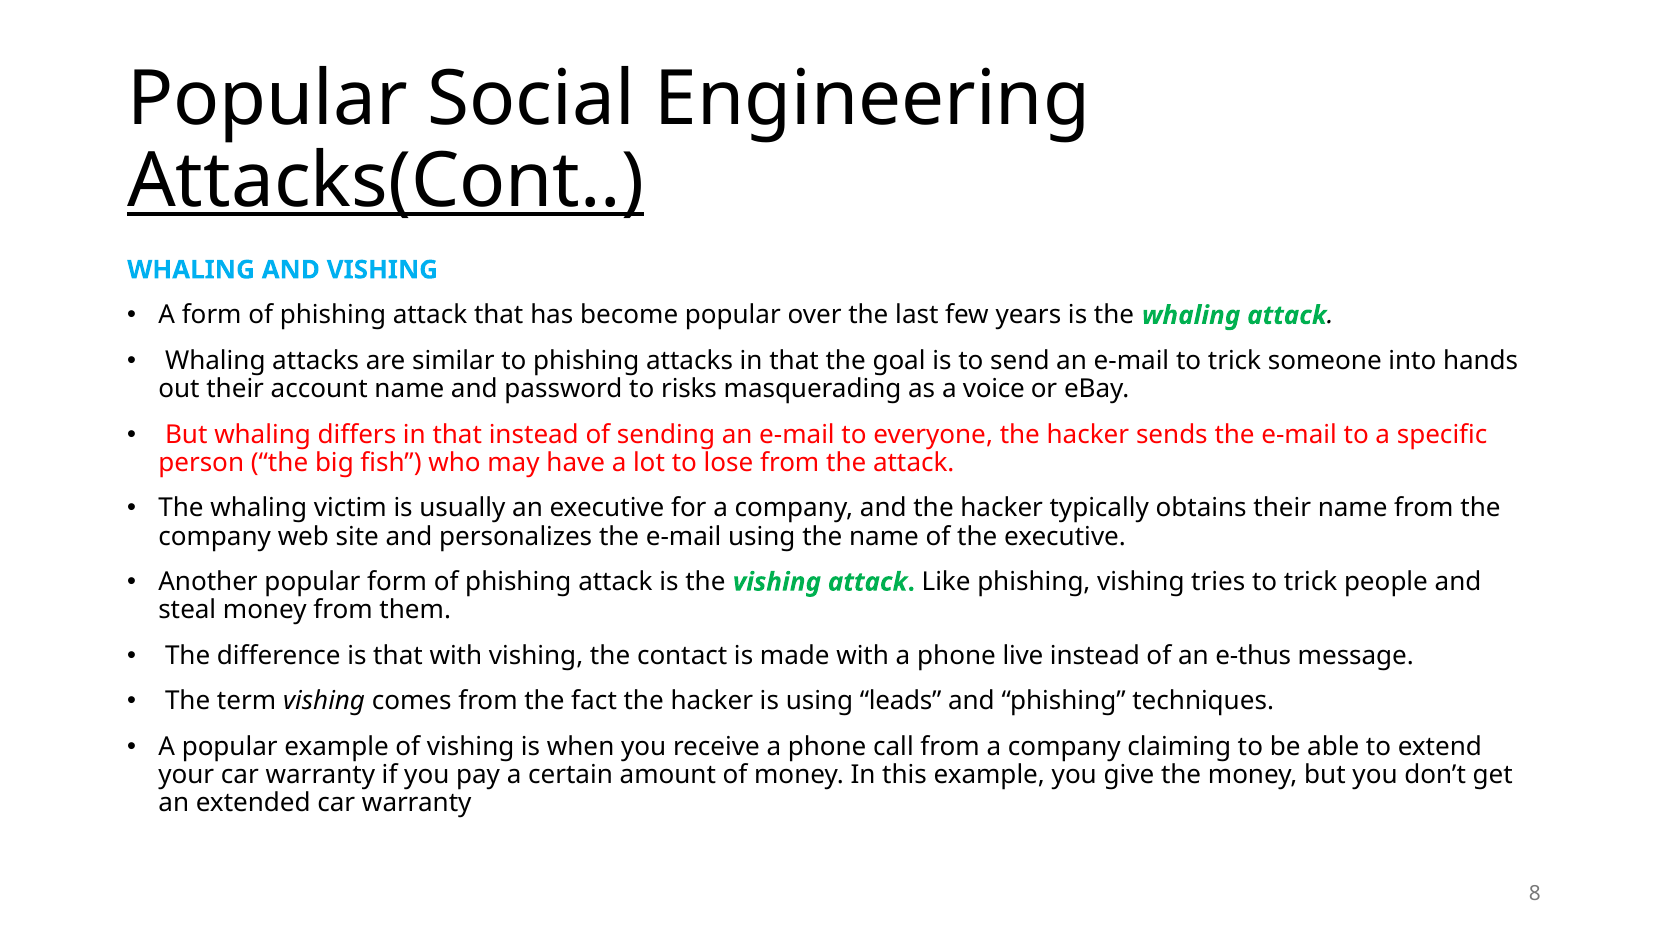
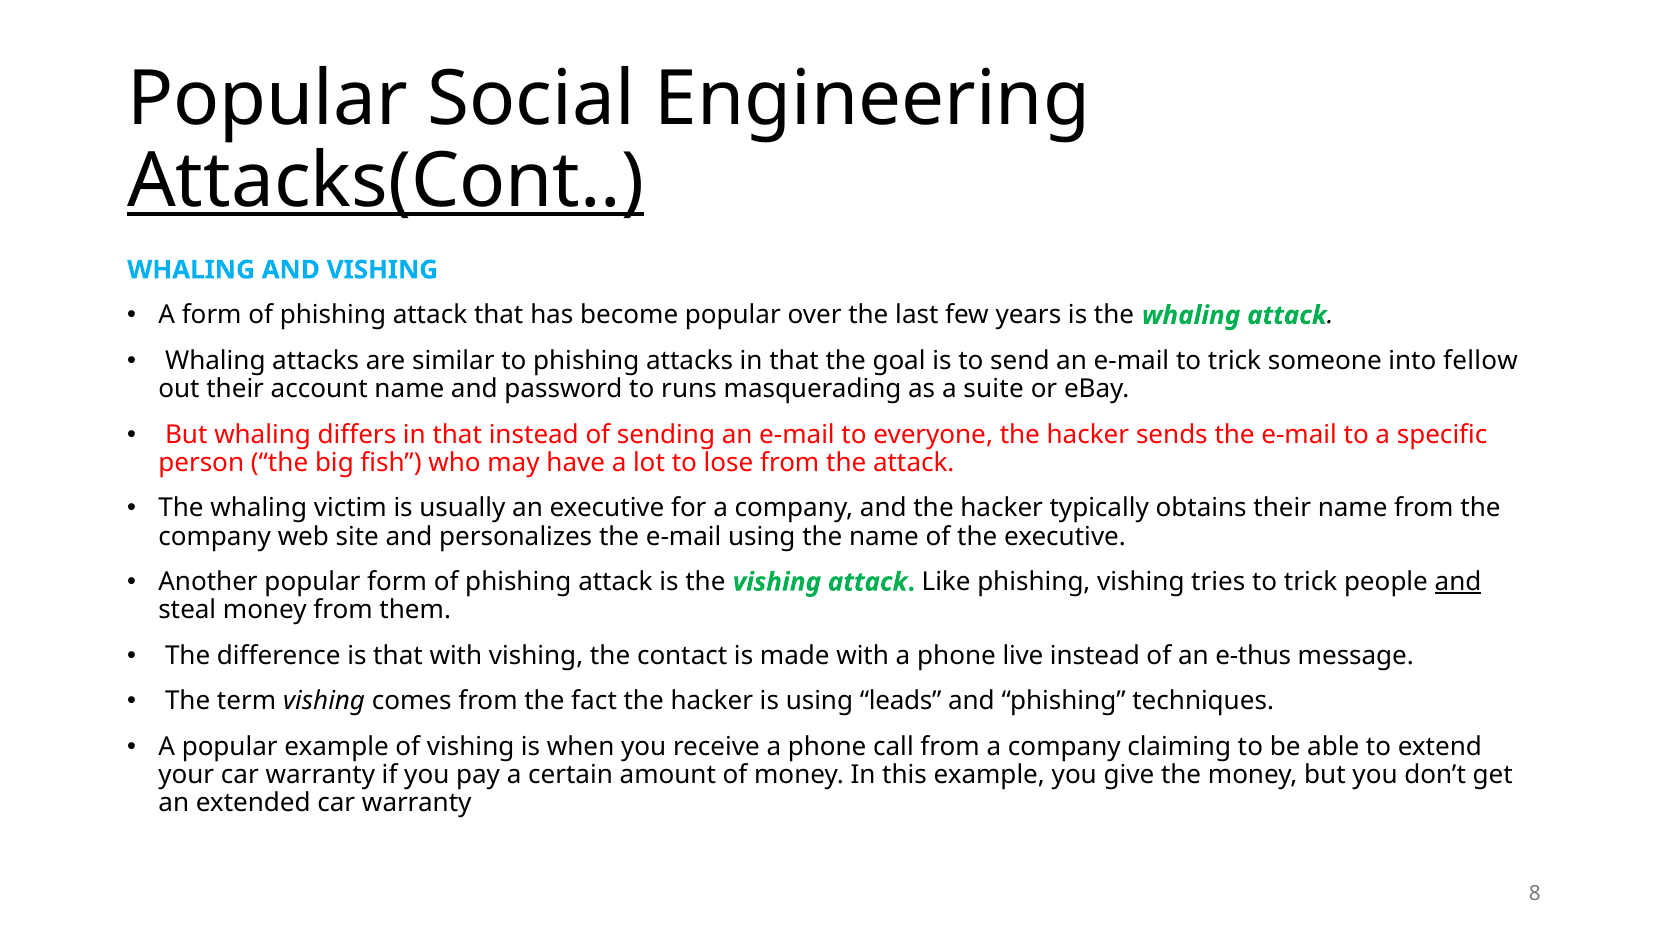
hands: hands -> fellow (1481, 361)
risks: risks -> runs (689, 389)
voice: voice -> suite (994, 389)
and underline: none -> present (1458, 582)
